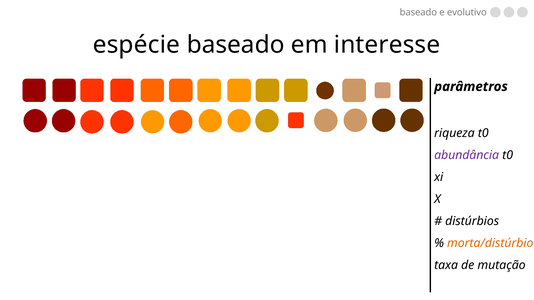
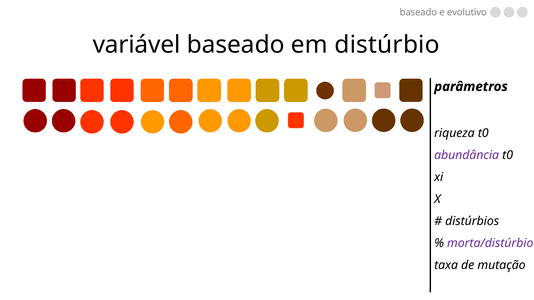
espécie: espécie -> variável (137, 45)
interesse: interesse -> distúrbio (387, 45)
morta/distúrbio colour: orange -> purple (490, 243)
